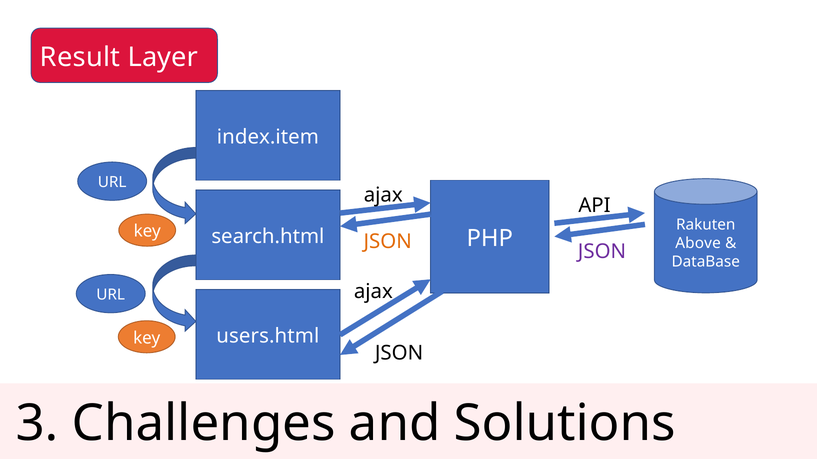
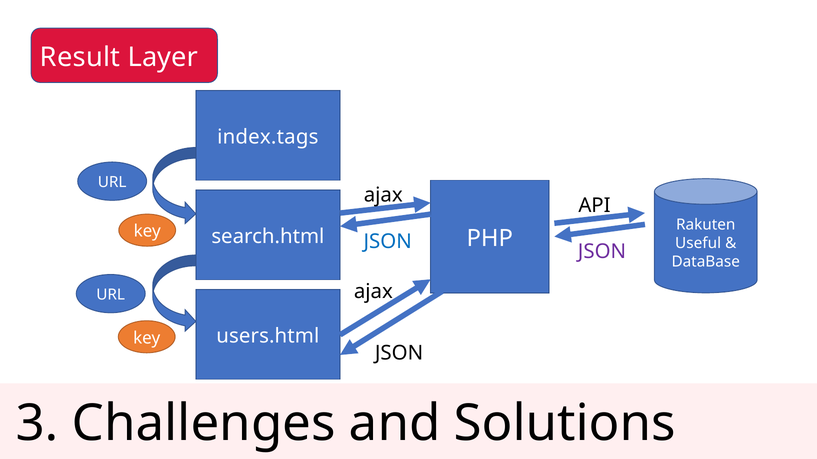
index.item: index.item -> index.tags (268, 137)
JSON colour: orange -> blue (388, 242)
Above: Above -> Useful (698, 244)
